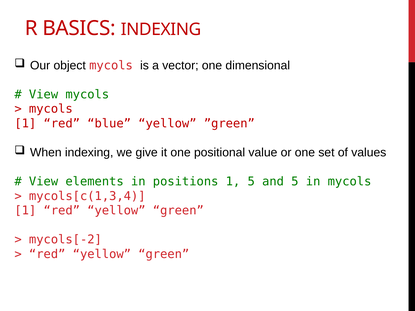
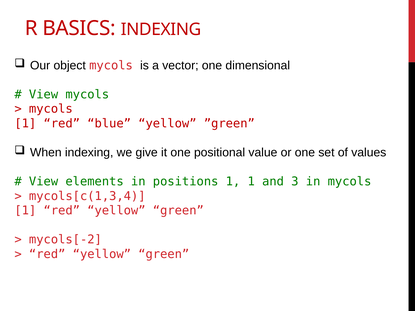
1 5: 5 -> 1 (251, 182)
and 5: 5 -> 3 (295, 182)
